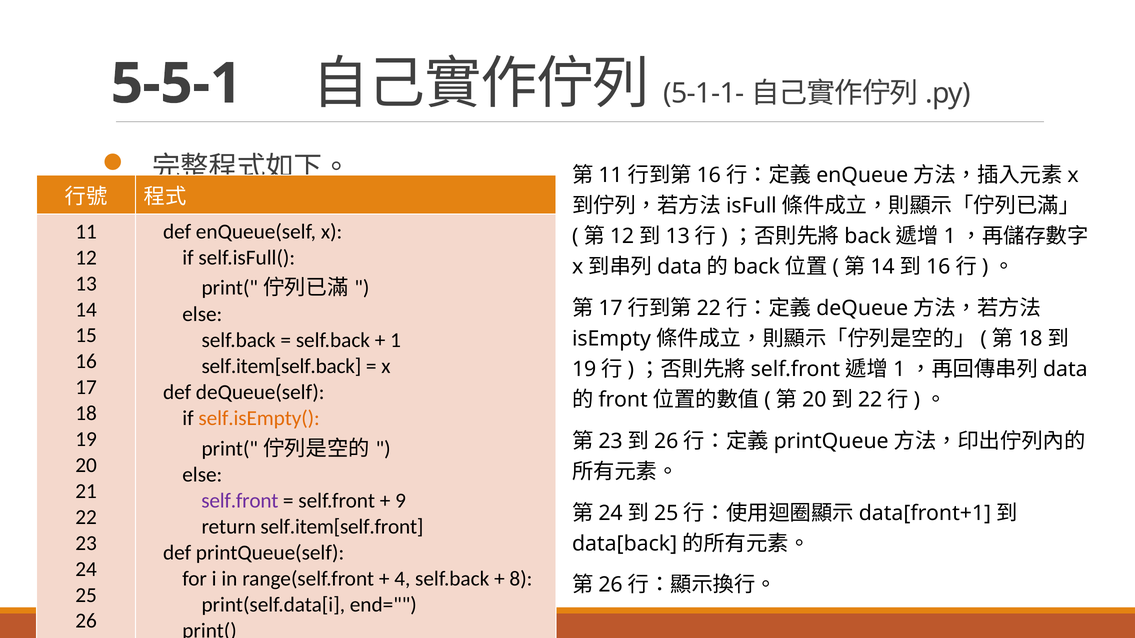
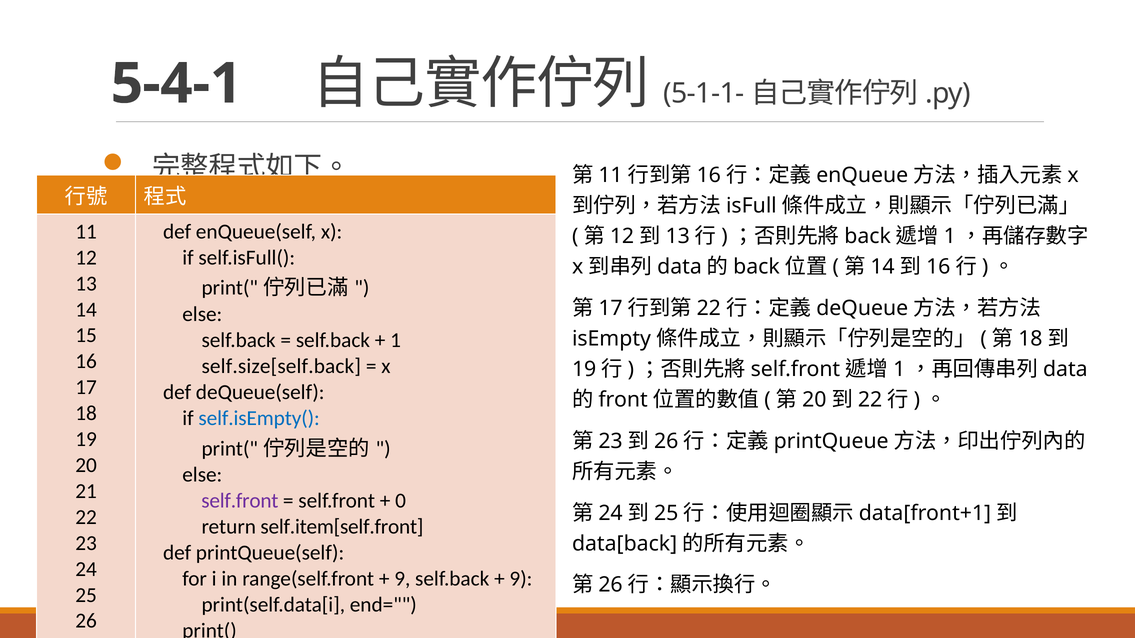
5-5-1: 5-5-1 -> 5-4-1 (176, 84)
self.item[self.back: self.item[self.back -> self.size[self.back (281, 366)
self.isEmpty( colour: orange -> blue (259, 418)
9: 9 -> 0 (401, 501)
4: 4 -> 9 (402, 579)
8: 8 -> 9 (521, 579)
